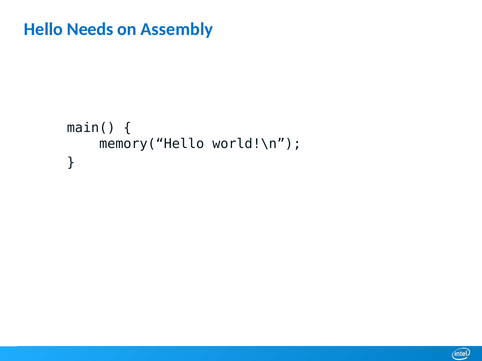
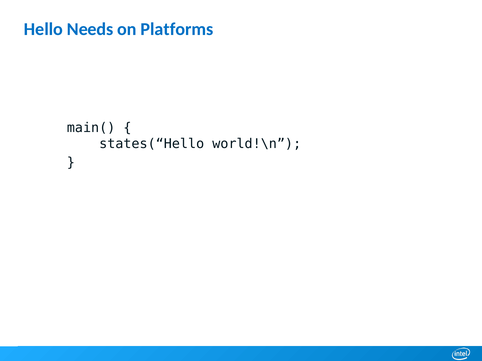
Assembly: Assembly -> Platforms (177, 29)
memory(“Hello: memory(“Hello -> states(“Hello (152, 144)
